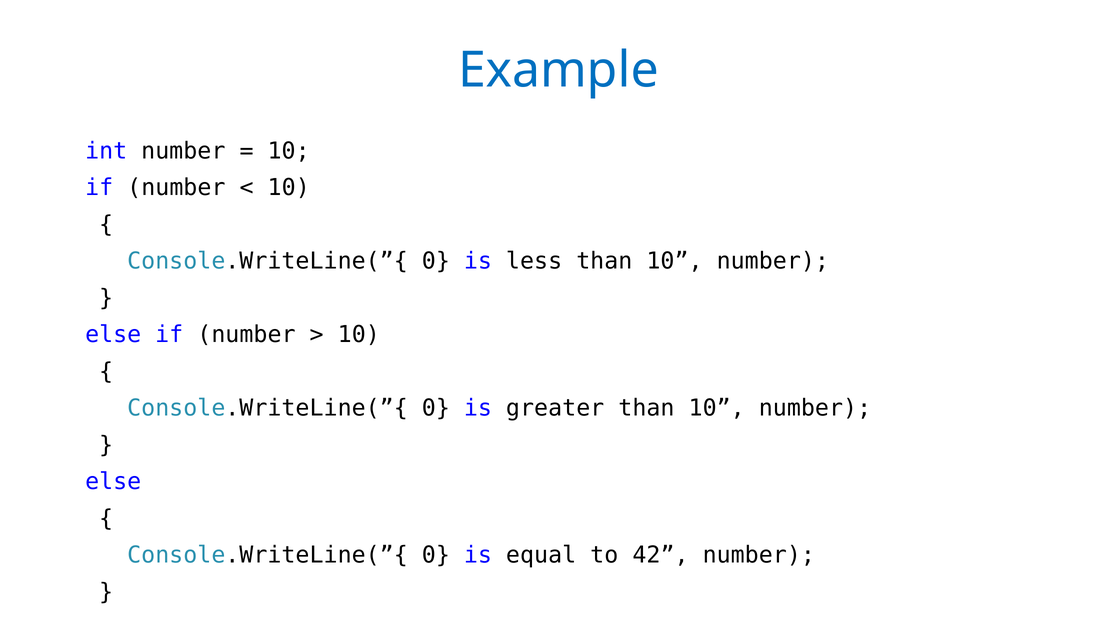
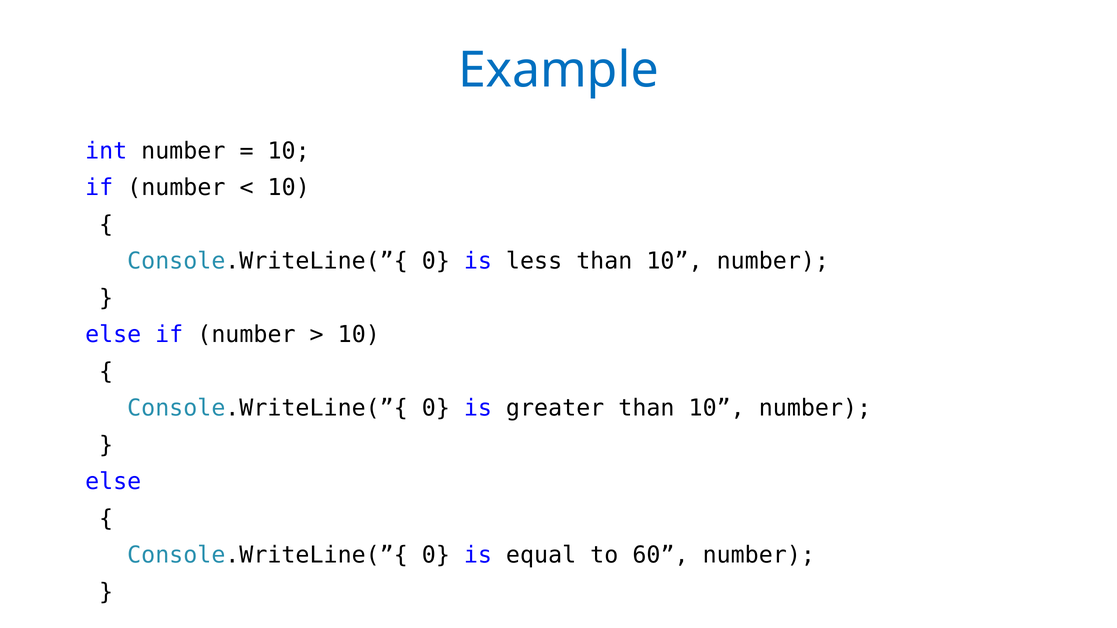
42: 42 -> 60 (661, 555)
